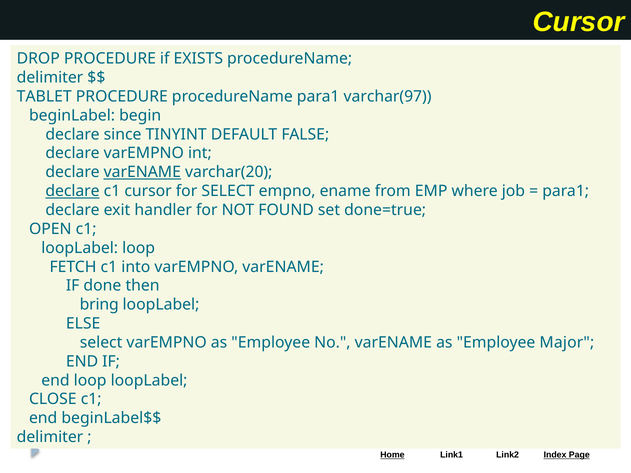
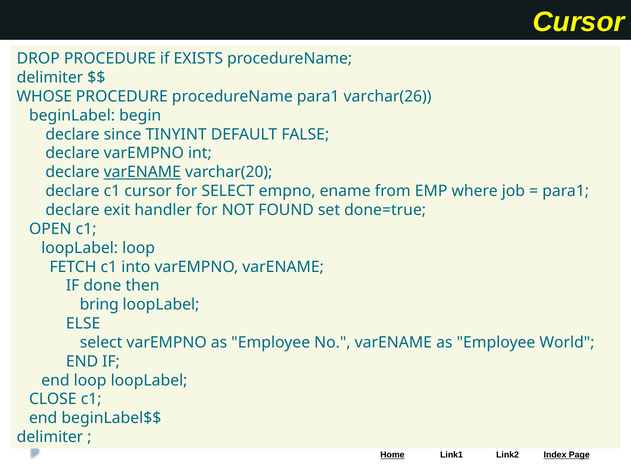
TABLET: TABLET -> WHOSE (44, 97)
varchar(97: varchar(97 -> varchar(26 (388, 97)
declare underline: present -> none (73, 191)
Major: Major -> World (567, 343)
